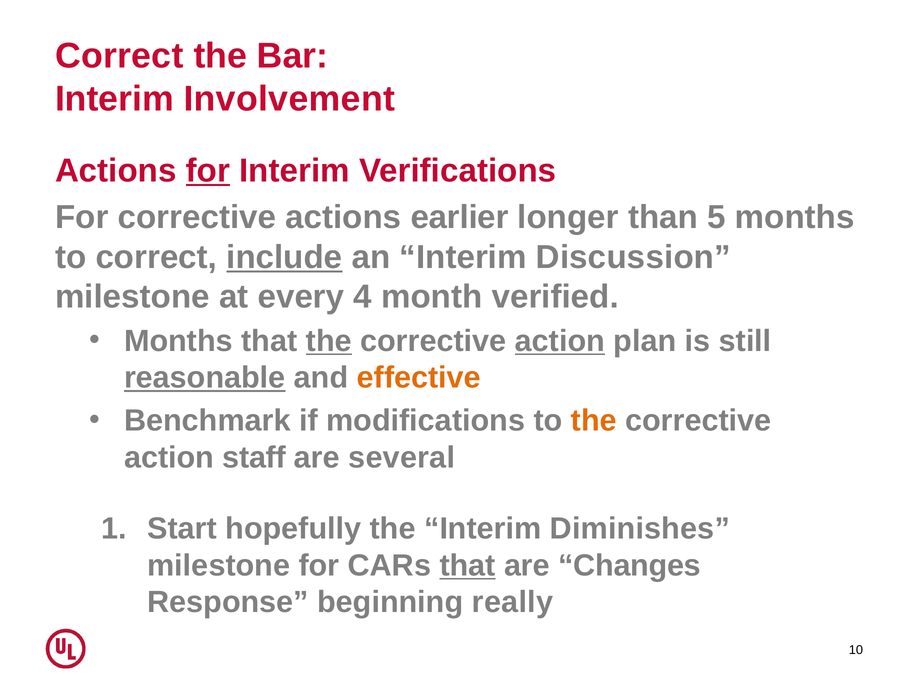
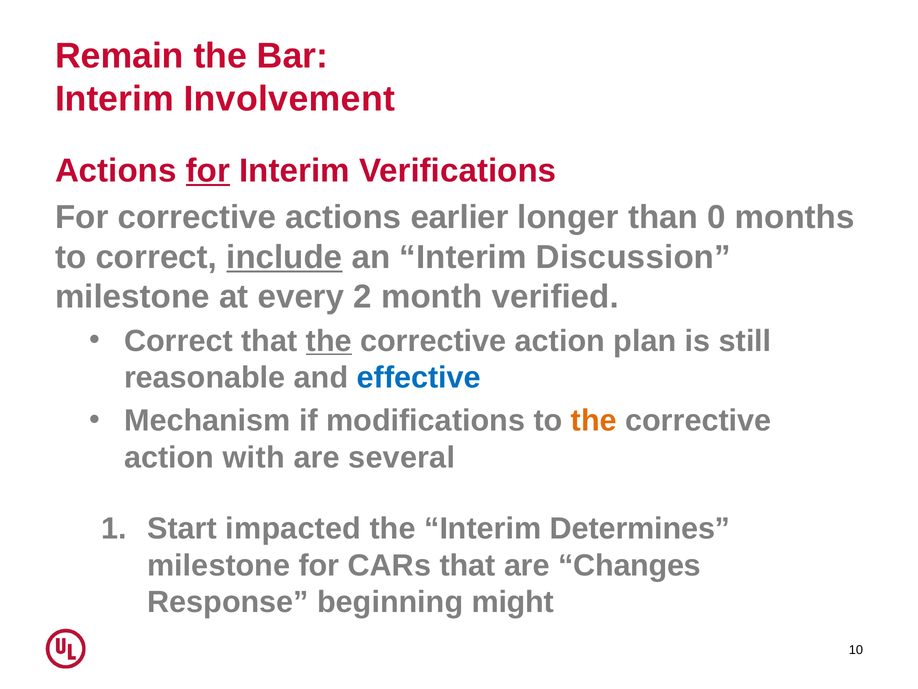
Correct: Correct -> Remain (119, 56)
5: 5 -> 0 (716, 217)
4: 4 -> 2 (363, 297)
Months: Months -> Correct (178, 341)
action underline: present -> none (560, 341)
reasonable underline: present -> none (205, 378)
effective colour: orange -> blue (419, 378)
Benchmark: Benchmark -> Mechanism (207, 420)
staff: staff -> with (254, 457)
hopefully: hopefully -> impacted (293, 528)
Diminishes: Diminishes -> Determines (640, 528)
that underline: present -> none (468, 565)
really: really -> might (513, 602)
